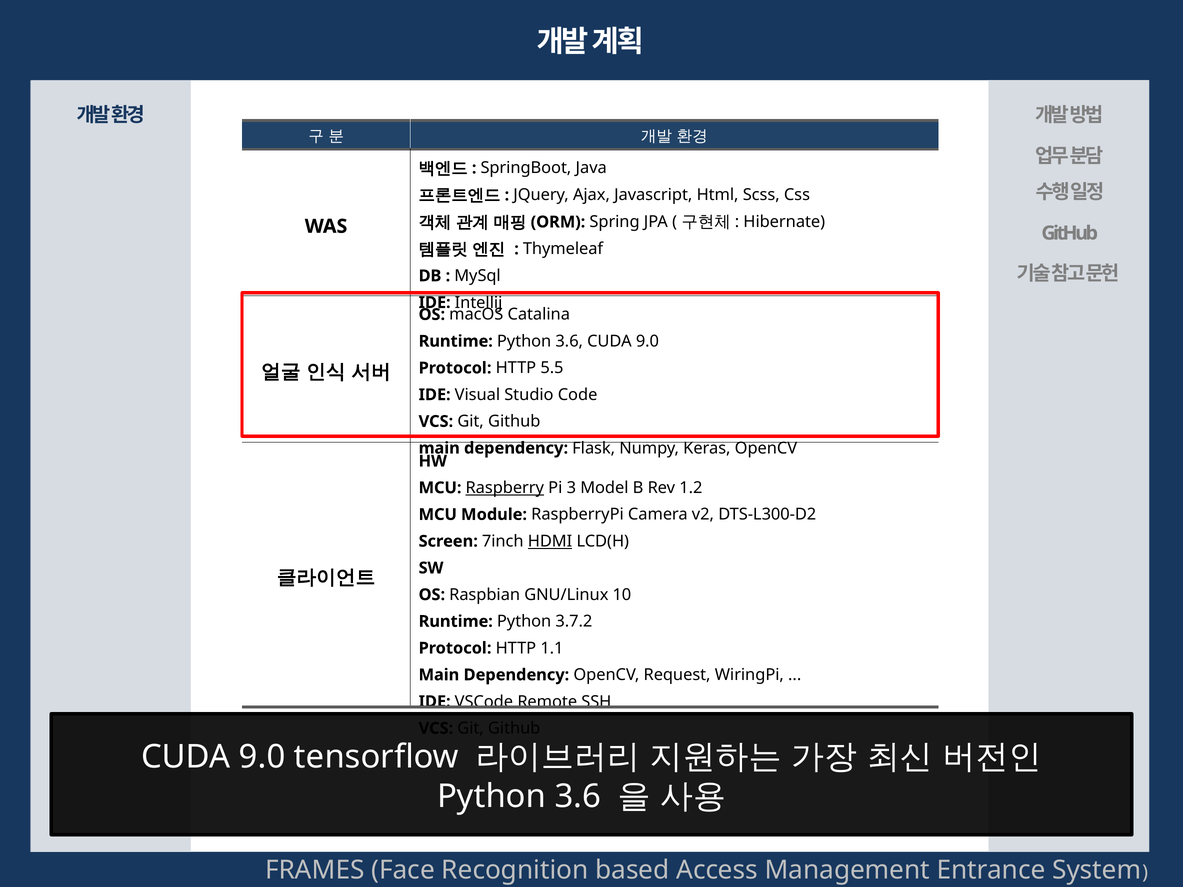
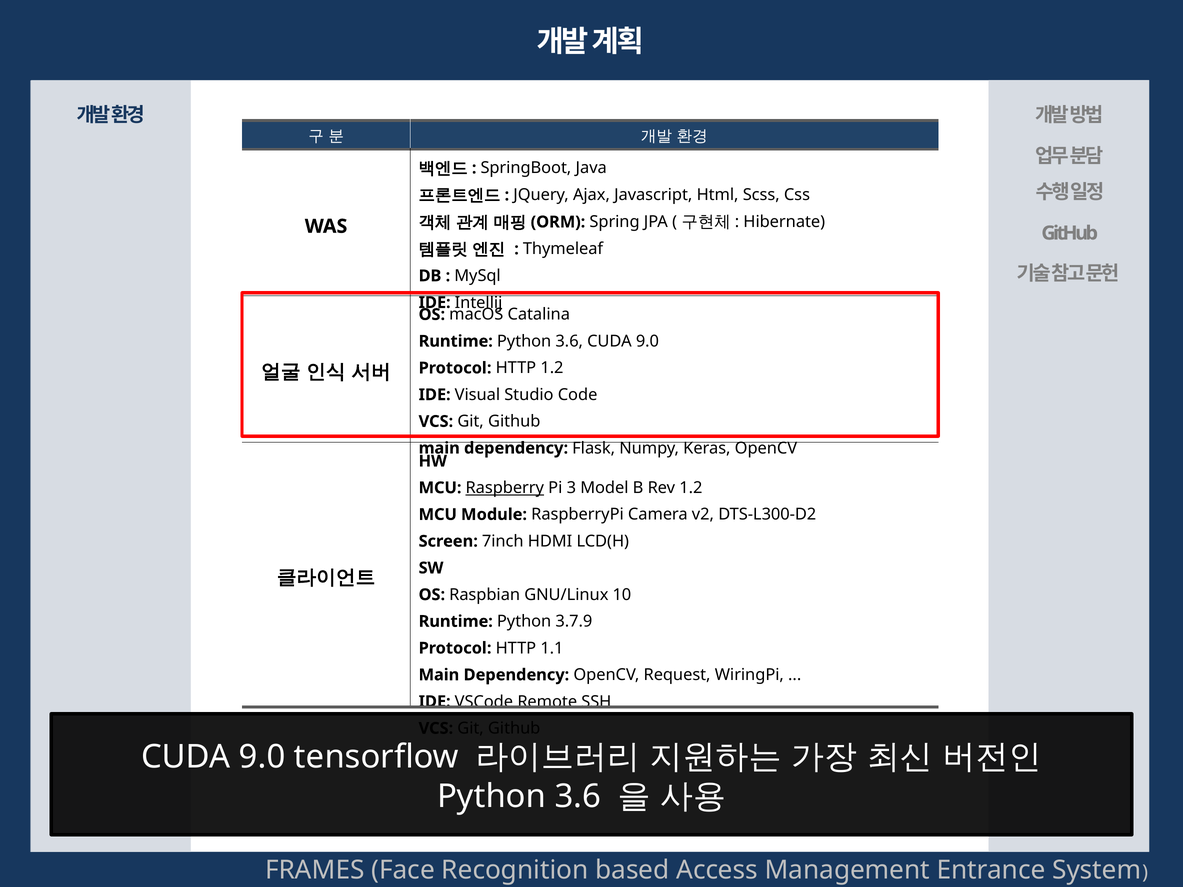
HTTP 5.5: 5.5 -> 1.2 (552, 368)
HDMI underline: present -> none (550, 541)
3.7.2: 3.7.2 -> 3.7.9 (574, 622)
